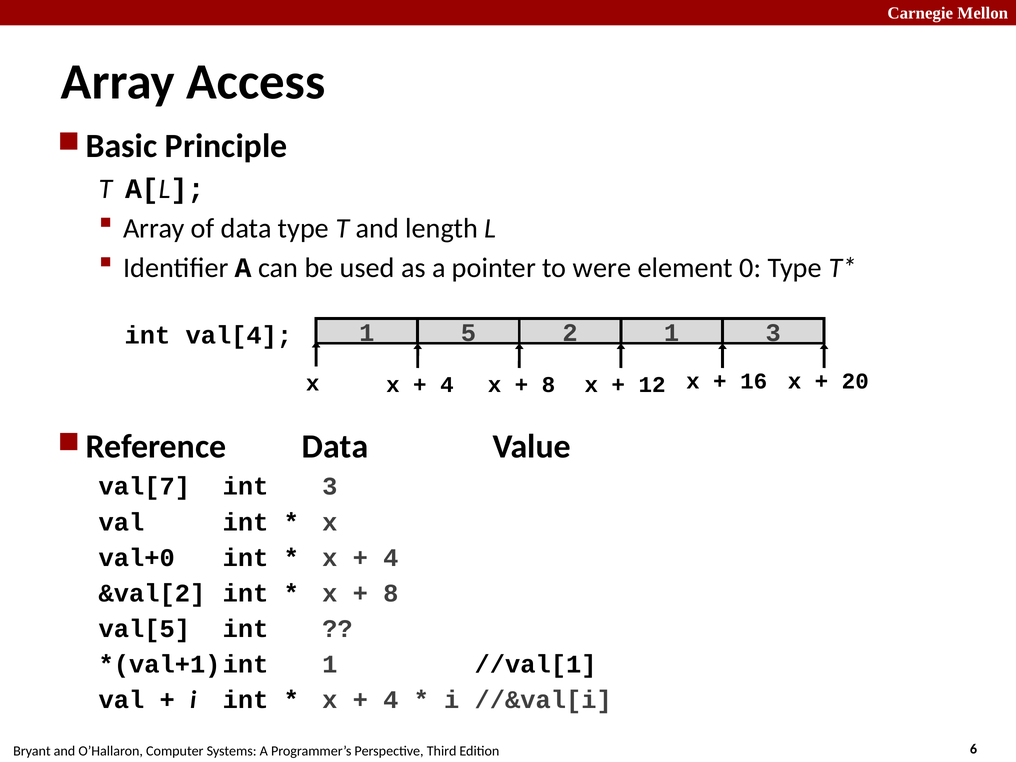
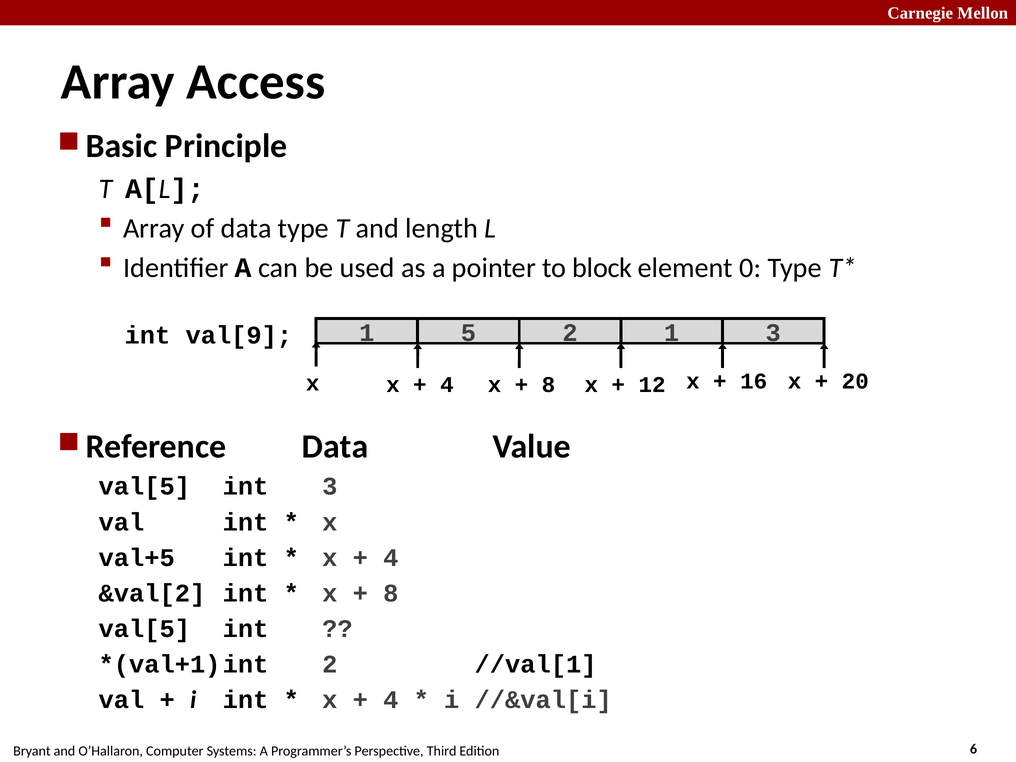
were: were -> block (602, 268)
val[4: val[4 -> val[9 (239, 335)
val[7: val[7 -> val[5 (144, 487)
val+0: val+0 -> val+5 (137, 558)
1: 1 -> 2 (330, 664)
